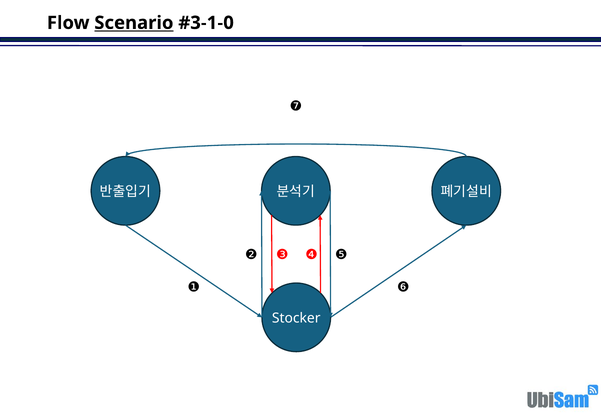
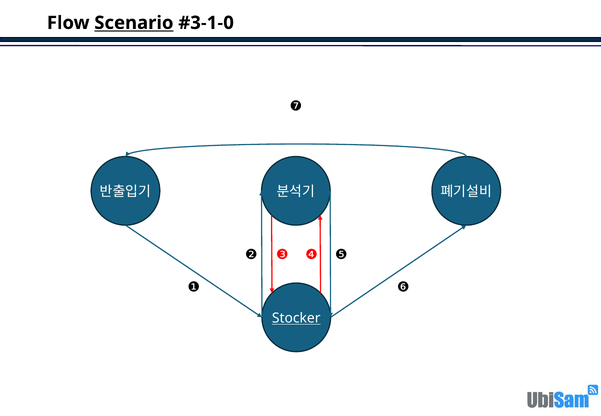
Stocker underline: none -> present (296, 318)
